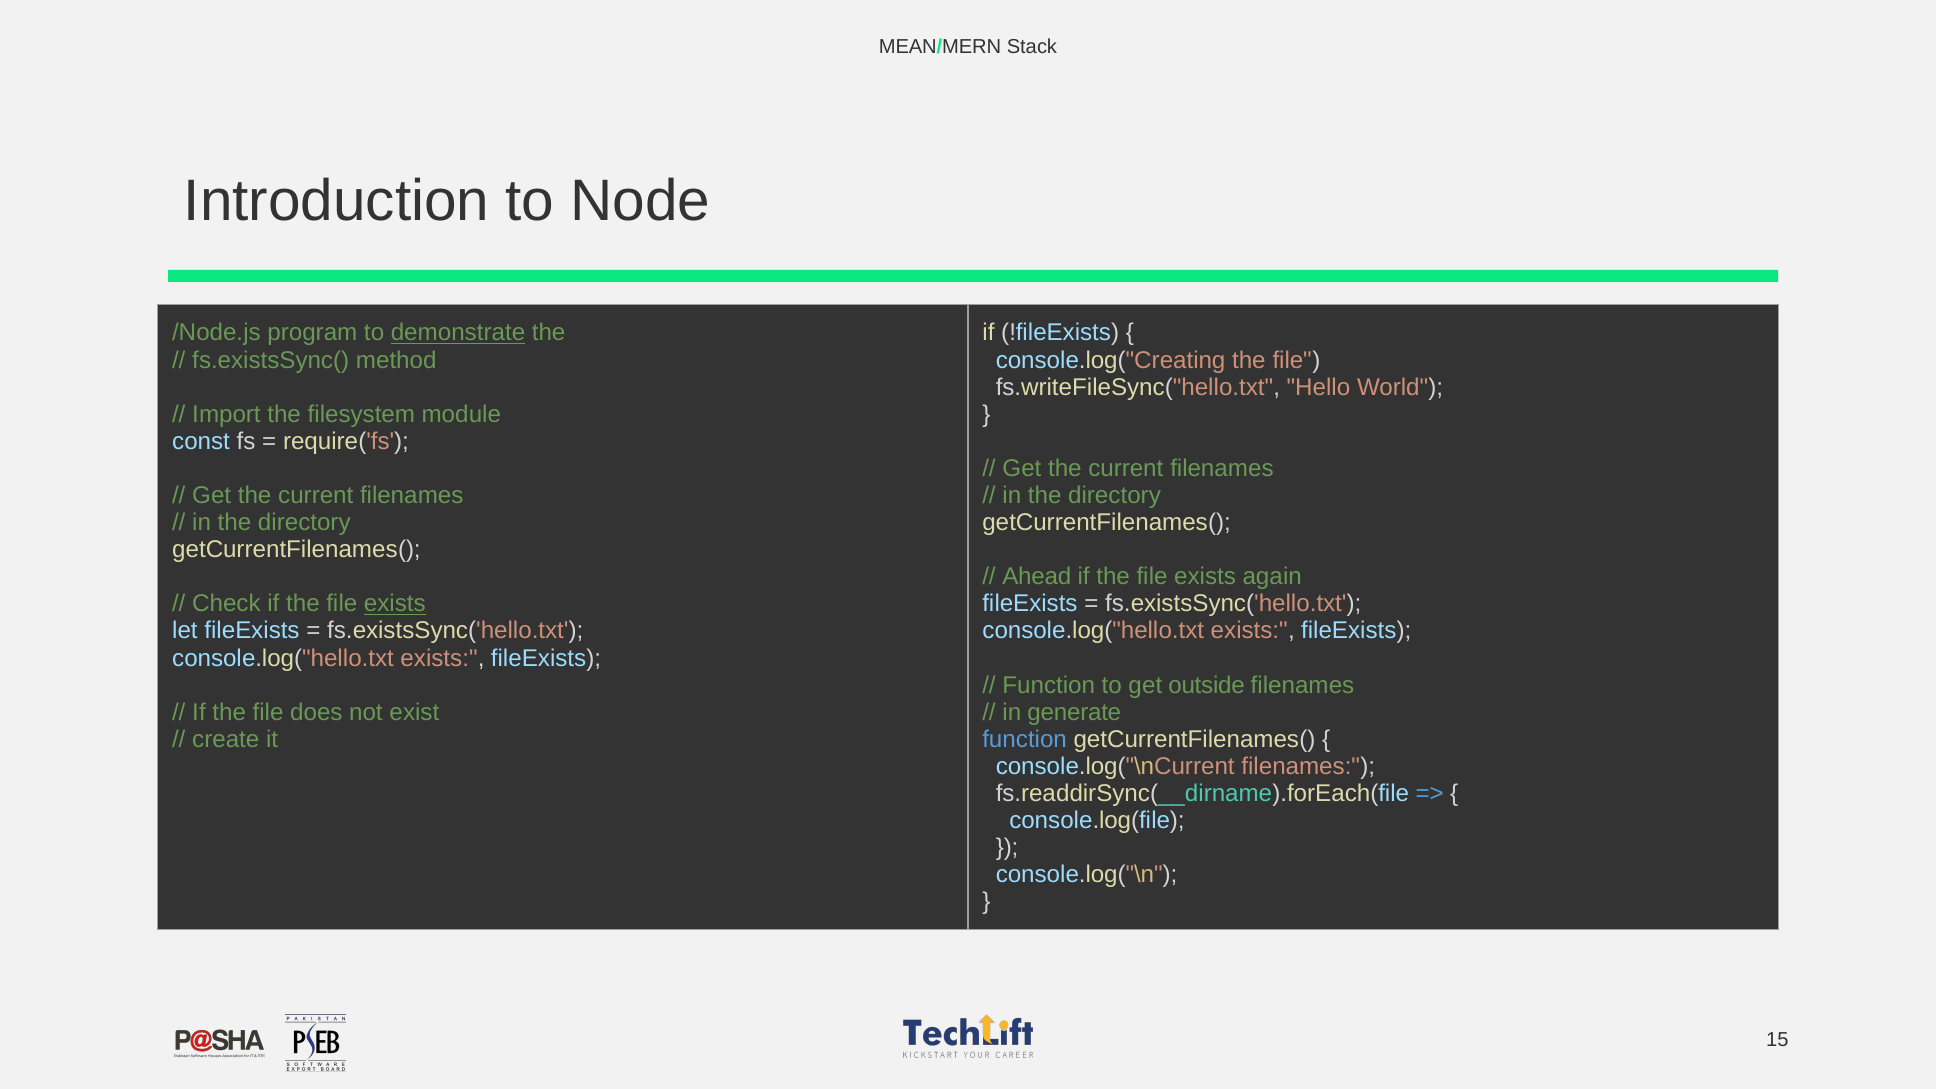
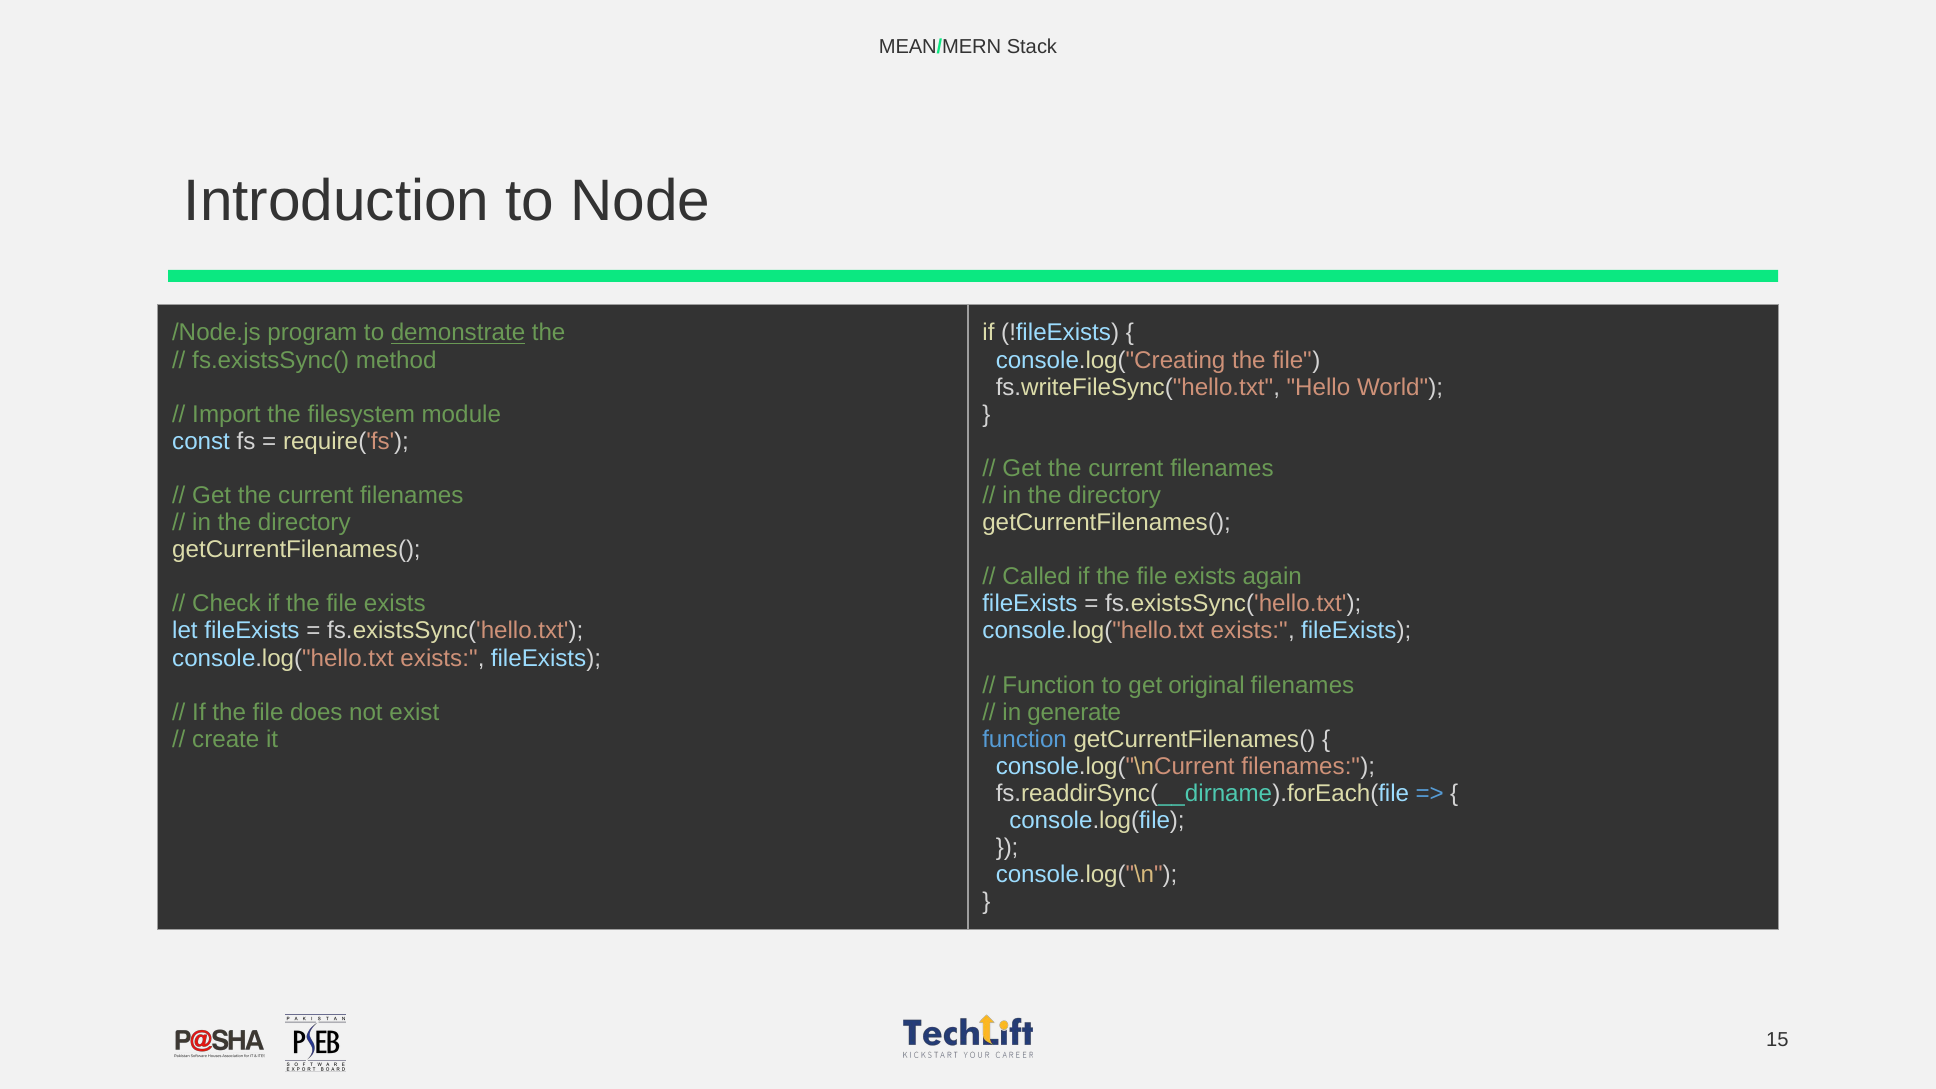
Ahead: Ahead -> Called (1037, 577)
exists underline: present -> none (395, 604)
outside: outside -> original (1207, 685)
